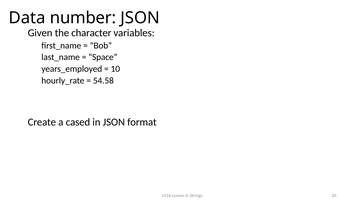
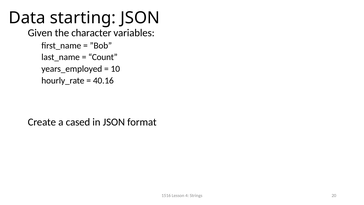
number: number -> starting (83, 18)
Space: Space -> Count (103, 57)
54.58: 54.58 -> 40.16 (103, 81)
